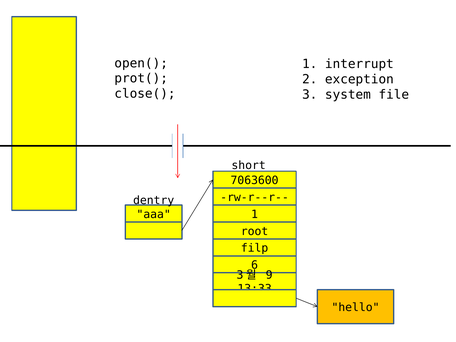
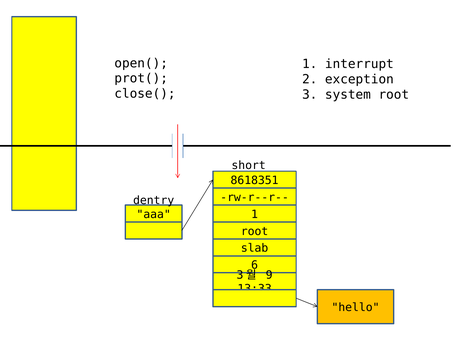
system file: file -> root (394, 95)
7063600: 7063600 -> 8618351 (255, 180)
filp: filp -> slab (255, 248)
